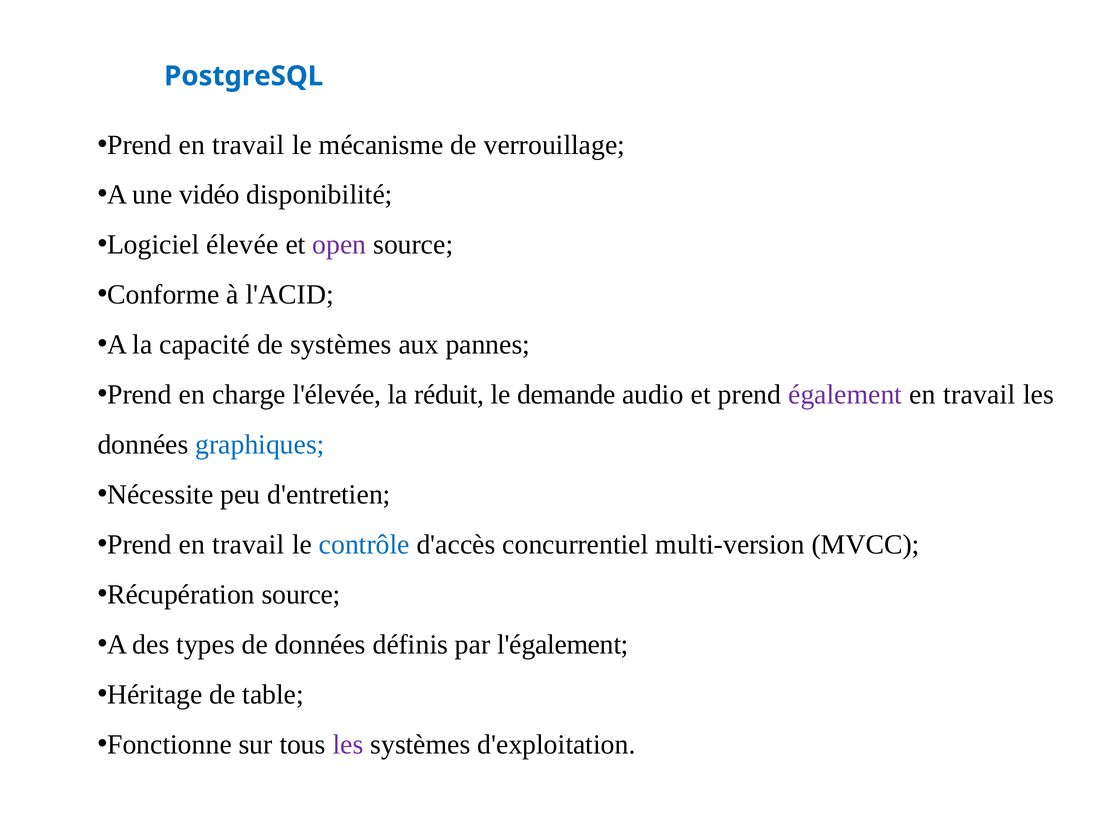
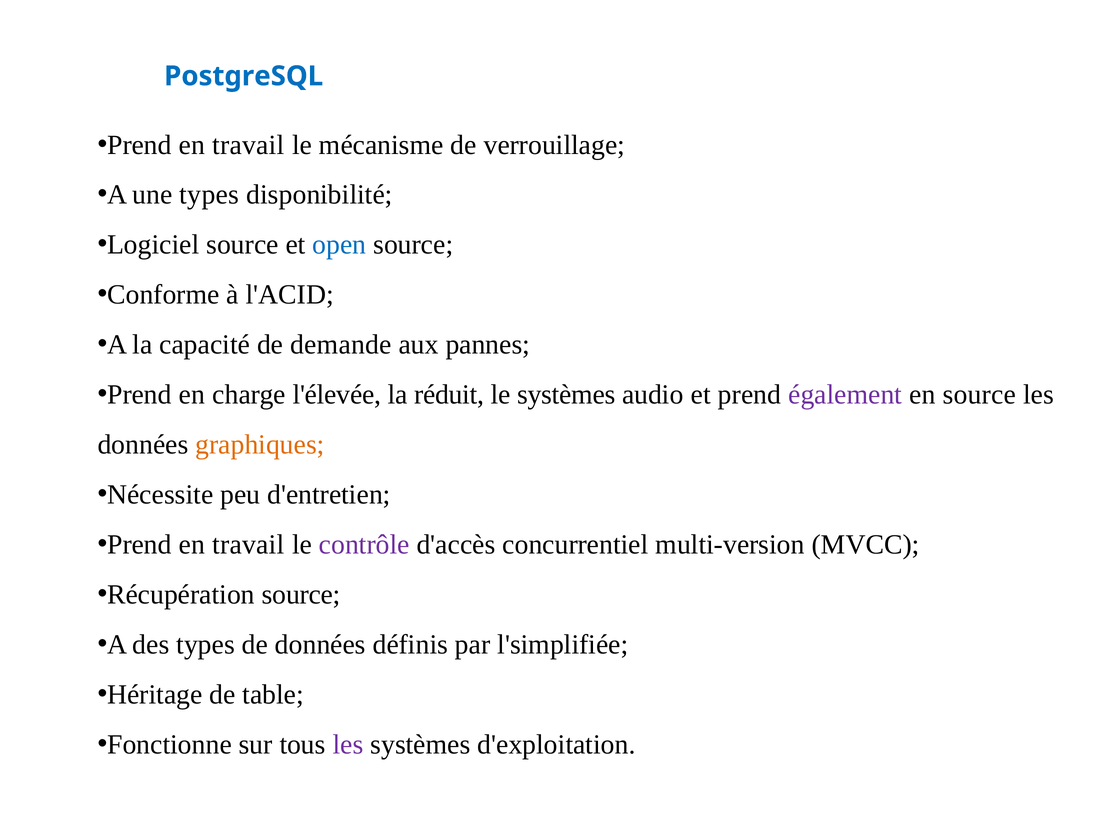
une vidéo: vidéo -> types (209, 195)
Logiciel élevée: élevée -> source (242, 245)
open colour: purple -> blue (339, 245)
de systèmes: systèmes -> demande (341, 345)
le demande: demande -> systèmes (566, 395)
travail: travail -> source (979, 395)
graphiques colour: blue -> orange (260, 444)
contrôle colour: blue -> purple (364, 544)
l'également: l'également -> l'simplifiée (563, 644)
